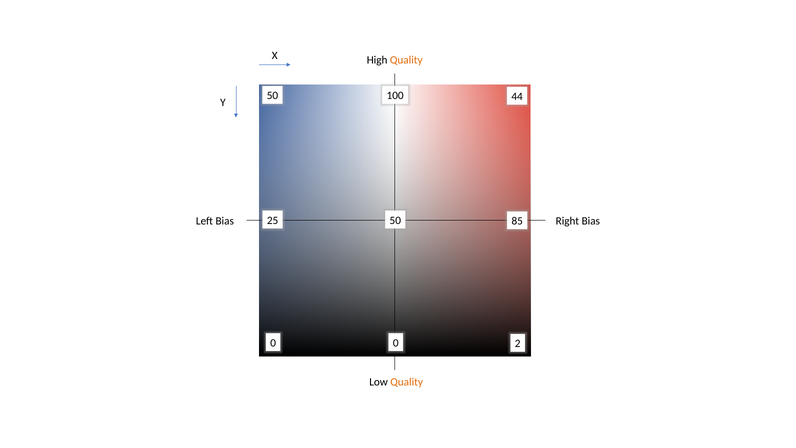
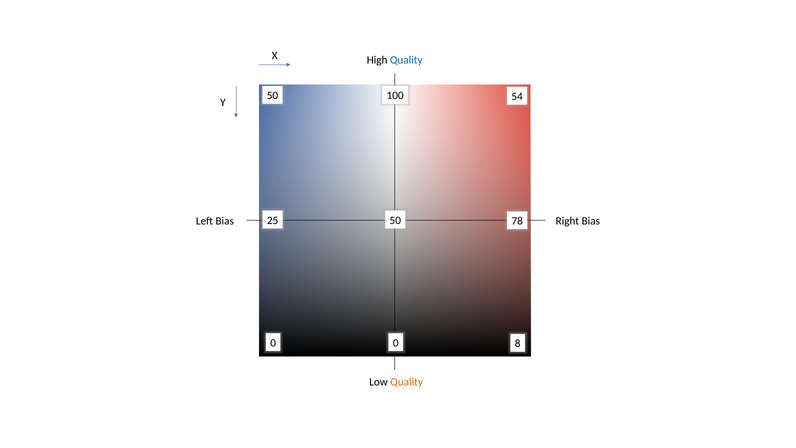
Quality colour: orange -> blue (406, 60)
44: 44 -> 54 (517, 96)
85: 85 -> 78 (517, 221)
2: 2 -> 8 (518, 343)
